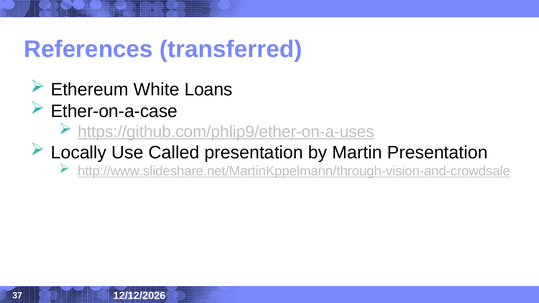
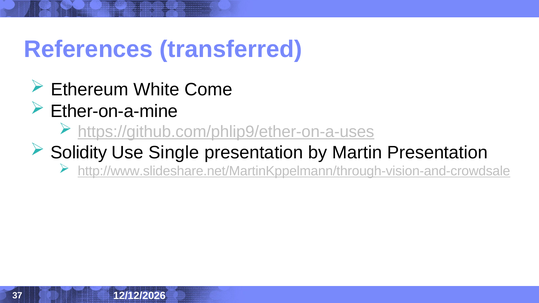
Loans: Loans -> Come (208, 90)
Ether-on-a-case: Ether-on-a-case -> Ether-on-a-mine (114, 111)
Locally: Locally -> Solidity (79, 153)
Called: Called -> Single (174, 153)
